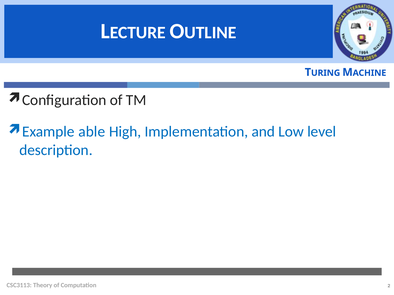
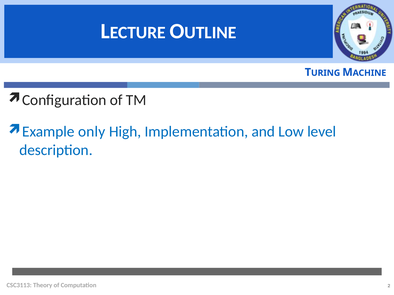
able: able -> only (92, 132)
